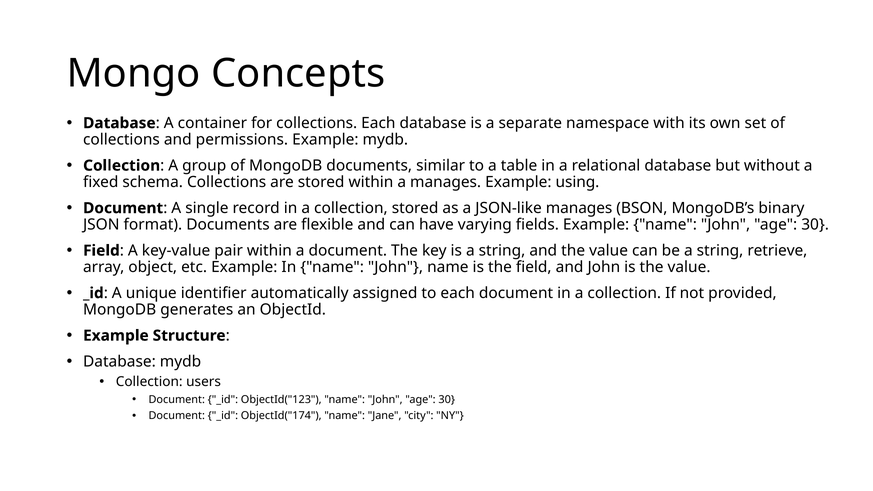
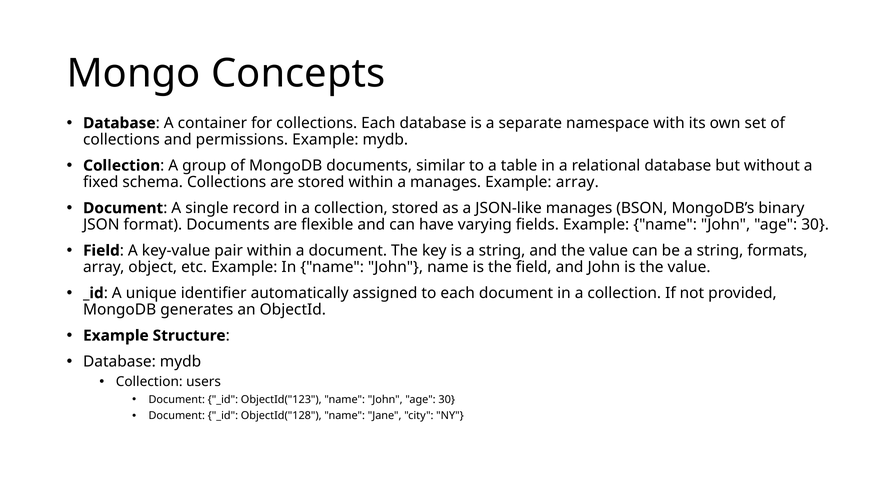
Example using: using -> array (577, 182)
retrieve: retrieve -> formats (777, 251)
ObjectId("174: ObjectId("174 -> ObjectId("128 (281, 416)
